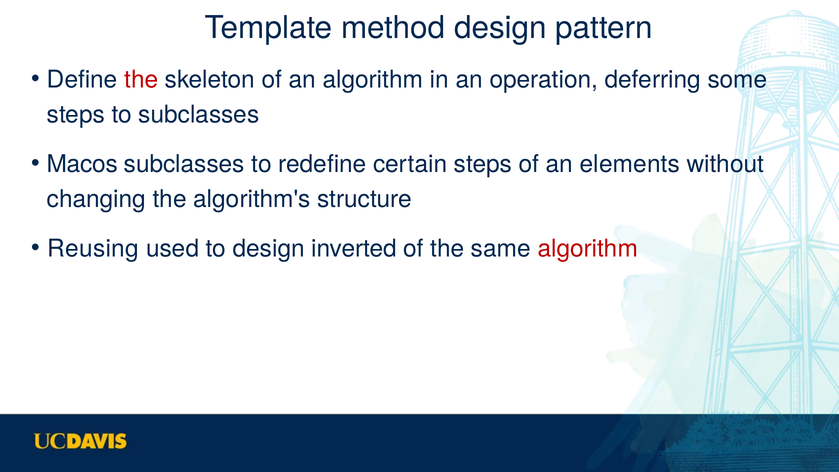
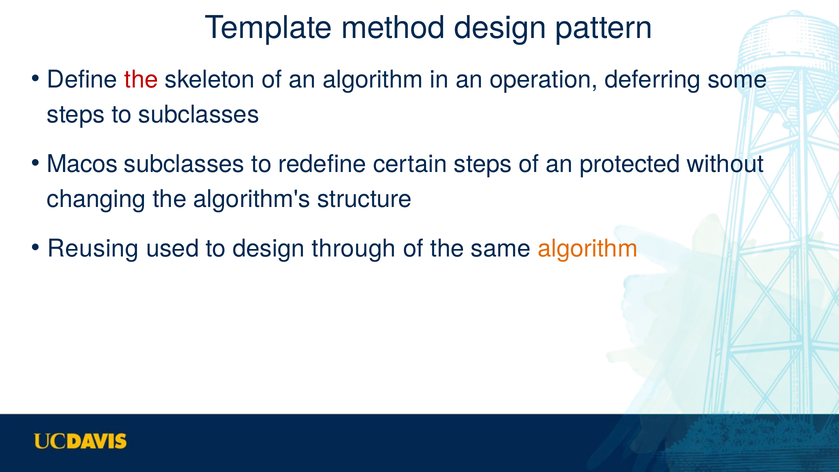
elements: elements -> protected (630, 164)
inverted: inverted -> through (354, 248)
algorithm colour: red -> orange (588, 248)
